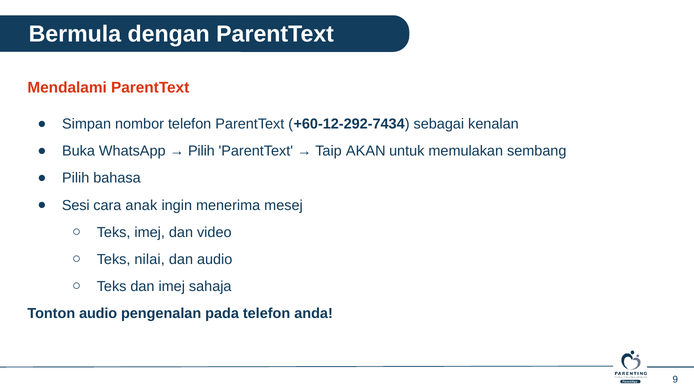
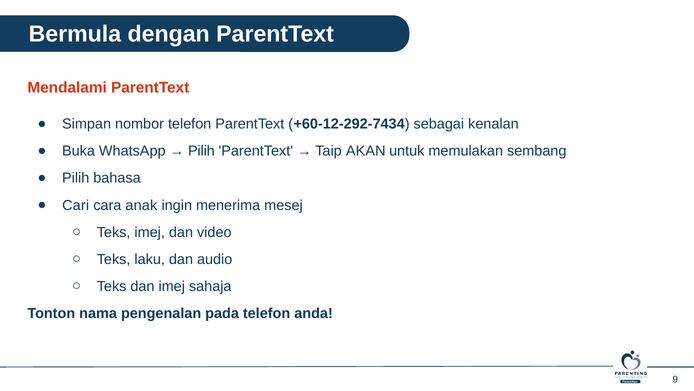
Sesi: Sesi -> Cari (76, 205)
nilai: nilai -> laku (150, 259)
Tonton audio: audio -> nama (98, 313)
